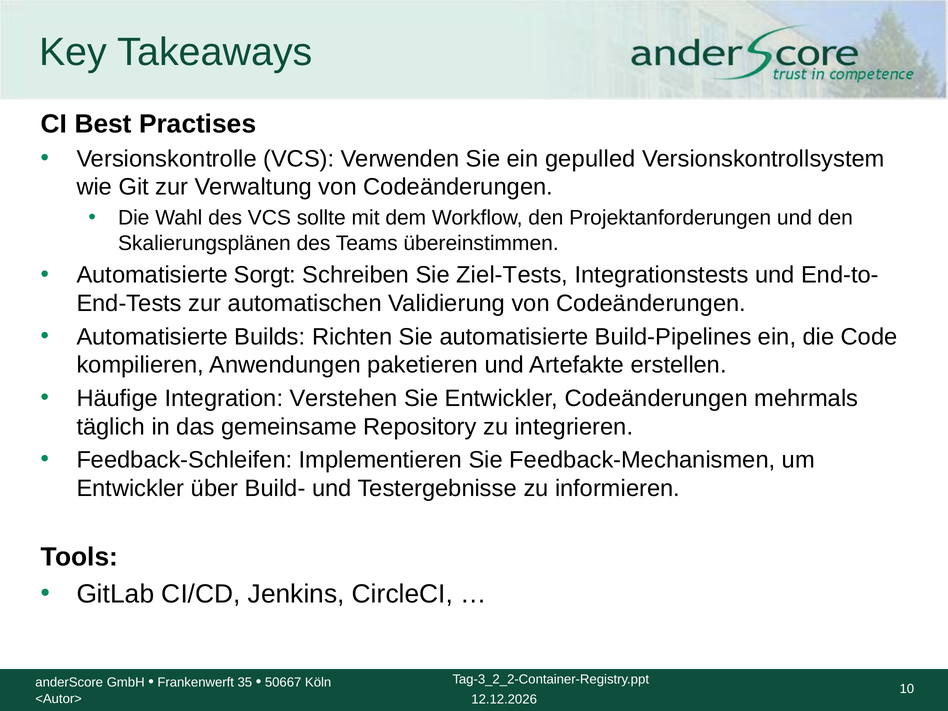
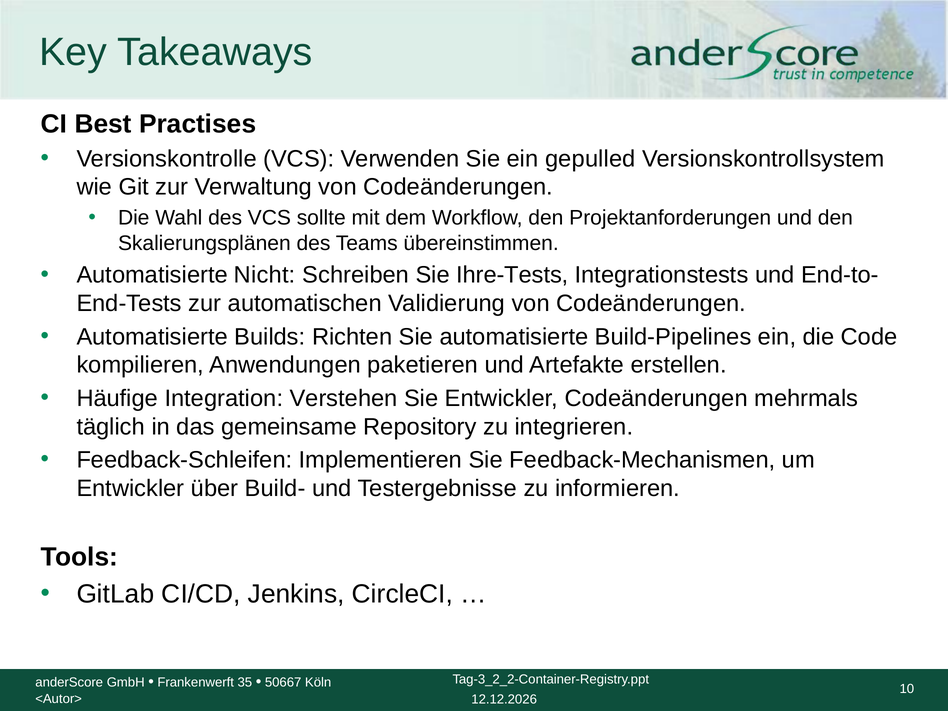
Sorgt: Sorgt -> Nicht (265, 275)
Ziel-Tests: Ziel-Tests -> Ihre-Tests (512, 275)
